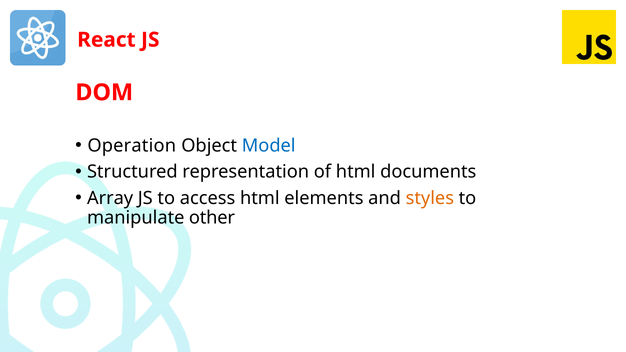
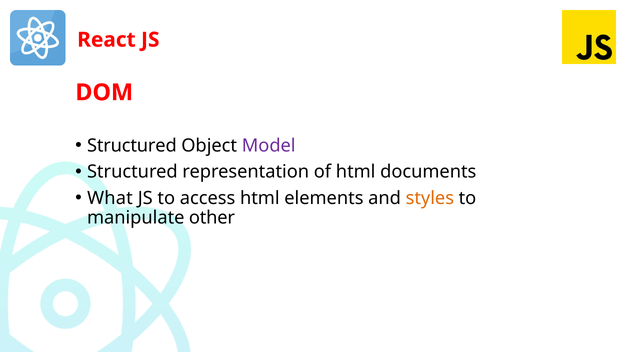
Operation: Operation -> Structured (132, 146)
Model colour: blue -> purple (269, 146)
Array: Array -> What (110, 198)
